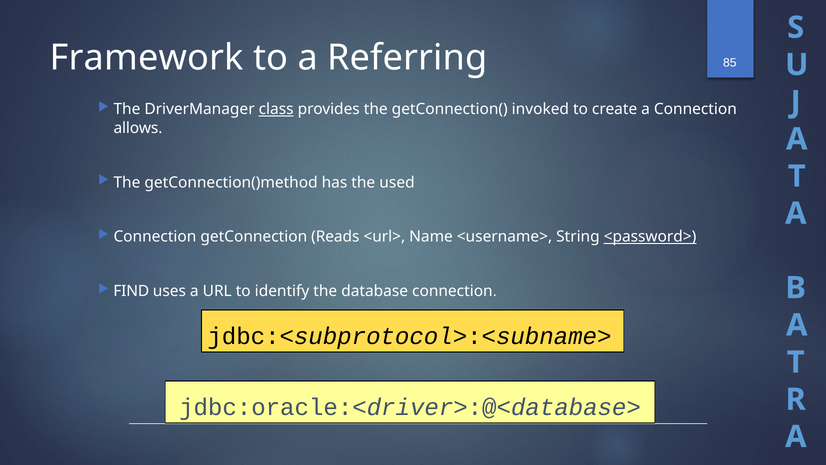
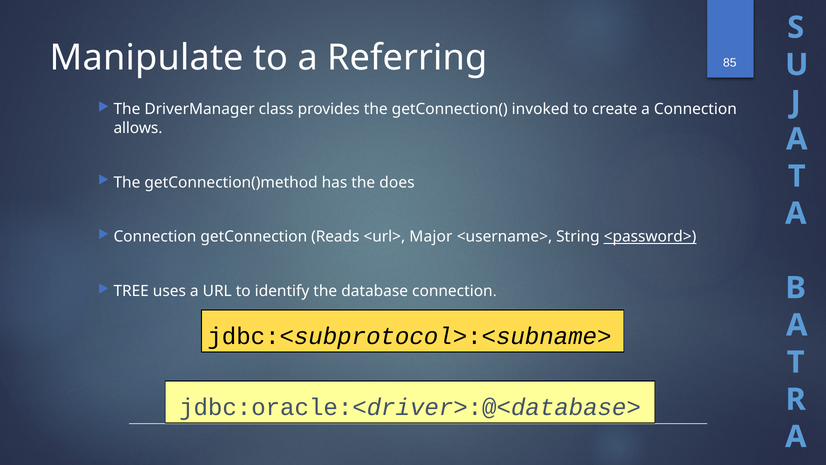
Framework: Framework -> Manipulate (147, 58)
class underline: present -> none (276, 109)
used: used -> does (397, 182)
Name: Name -> Major (431, 237)
FIND: FIND -> TREE (131, 291)
